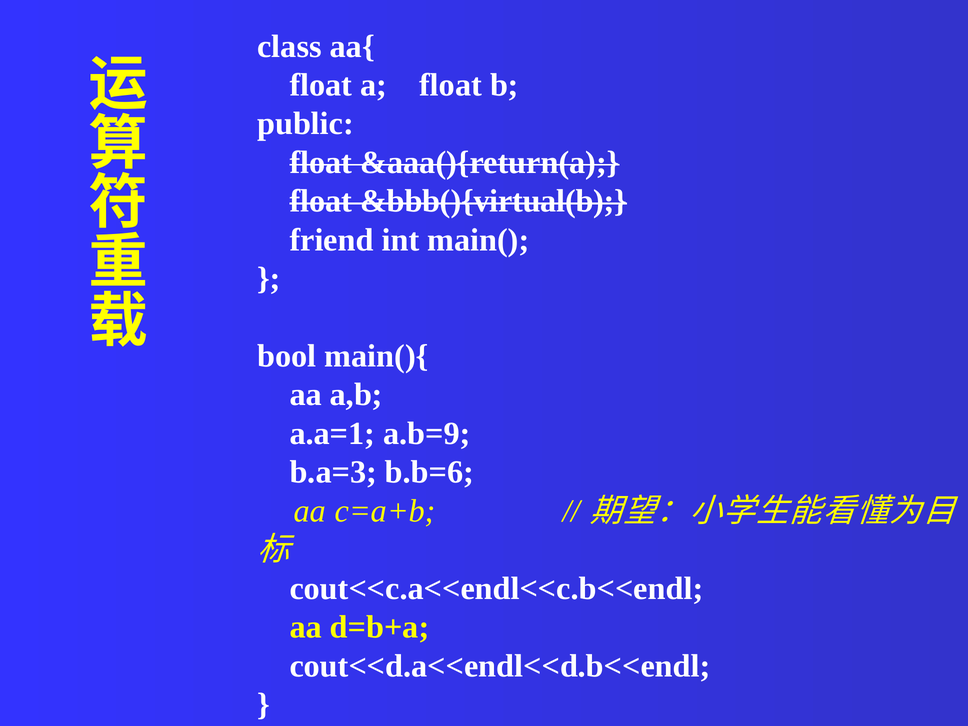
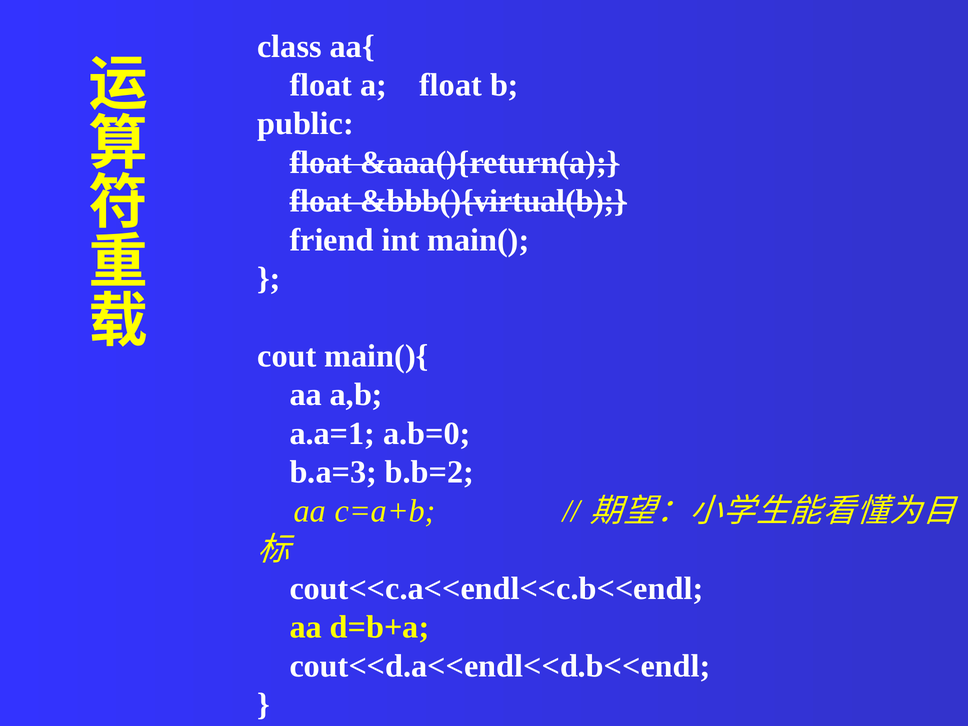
bool: bool -> cout (287, 356)
a.b=9: a.b=9 -> a.b=0 (427, 434)
b.b=6: b.b=6 -> b.b=2 (430, 472)
